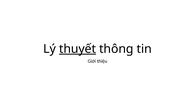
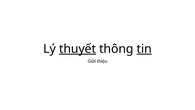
tin underline: none -> present (144, 49)
